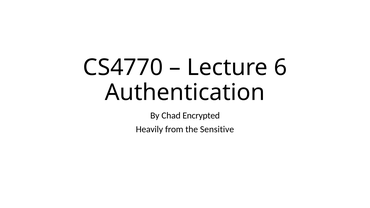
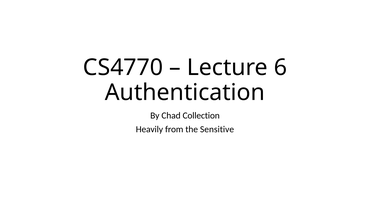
Encrypted: Encrypted -> Collection (201, 116)
